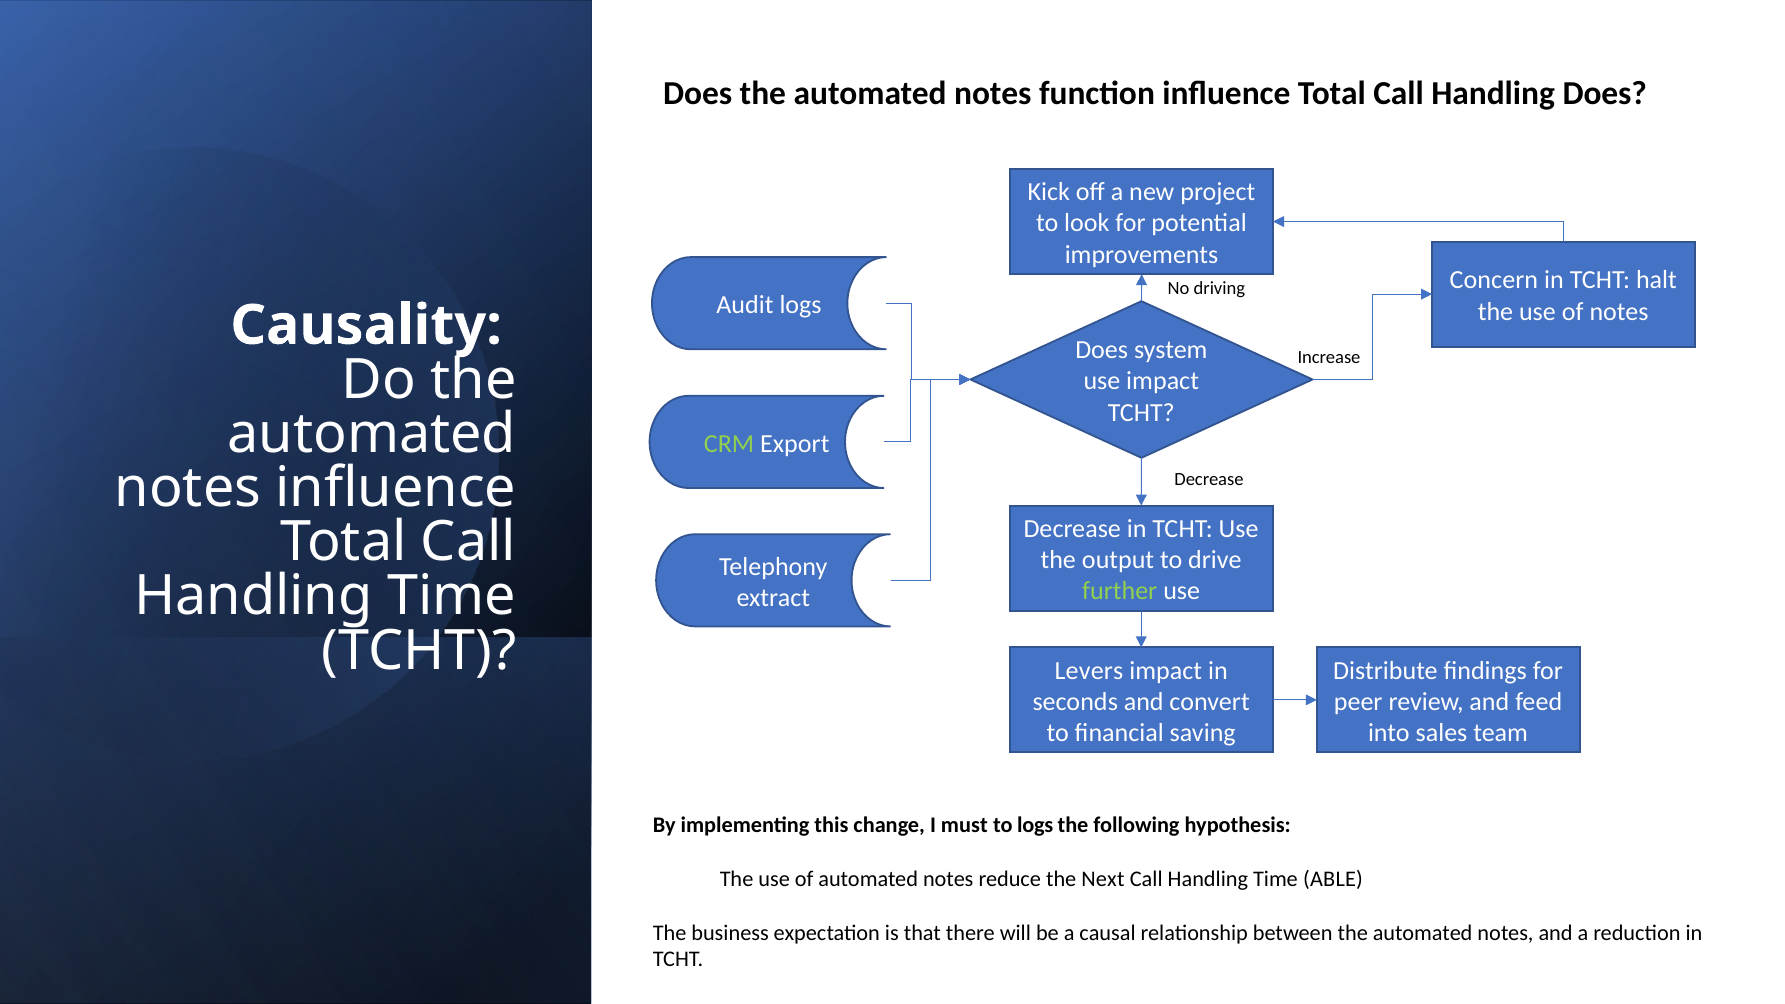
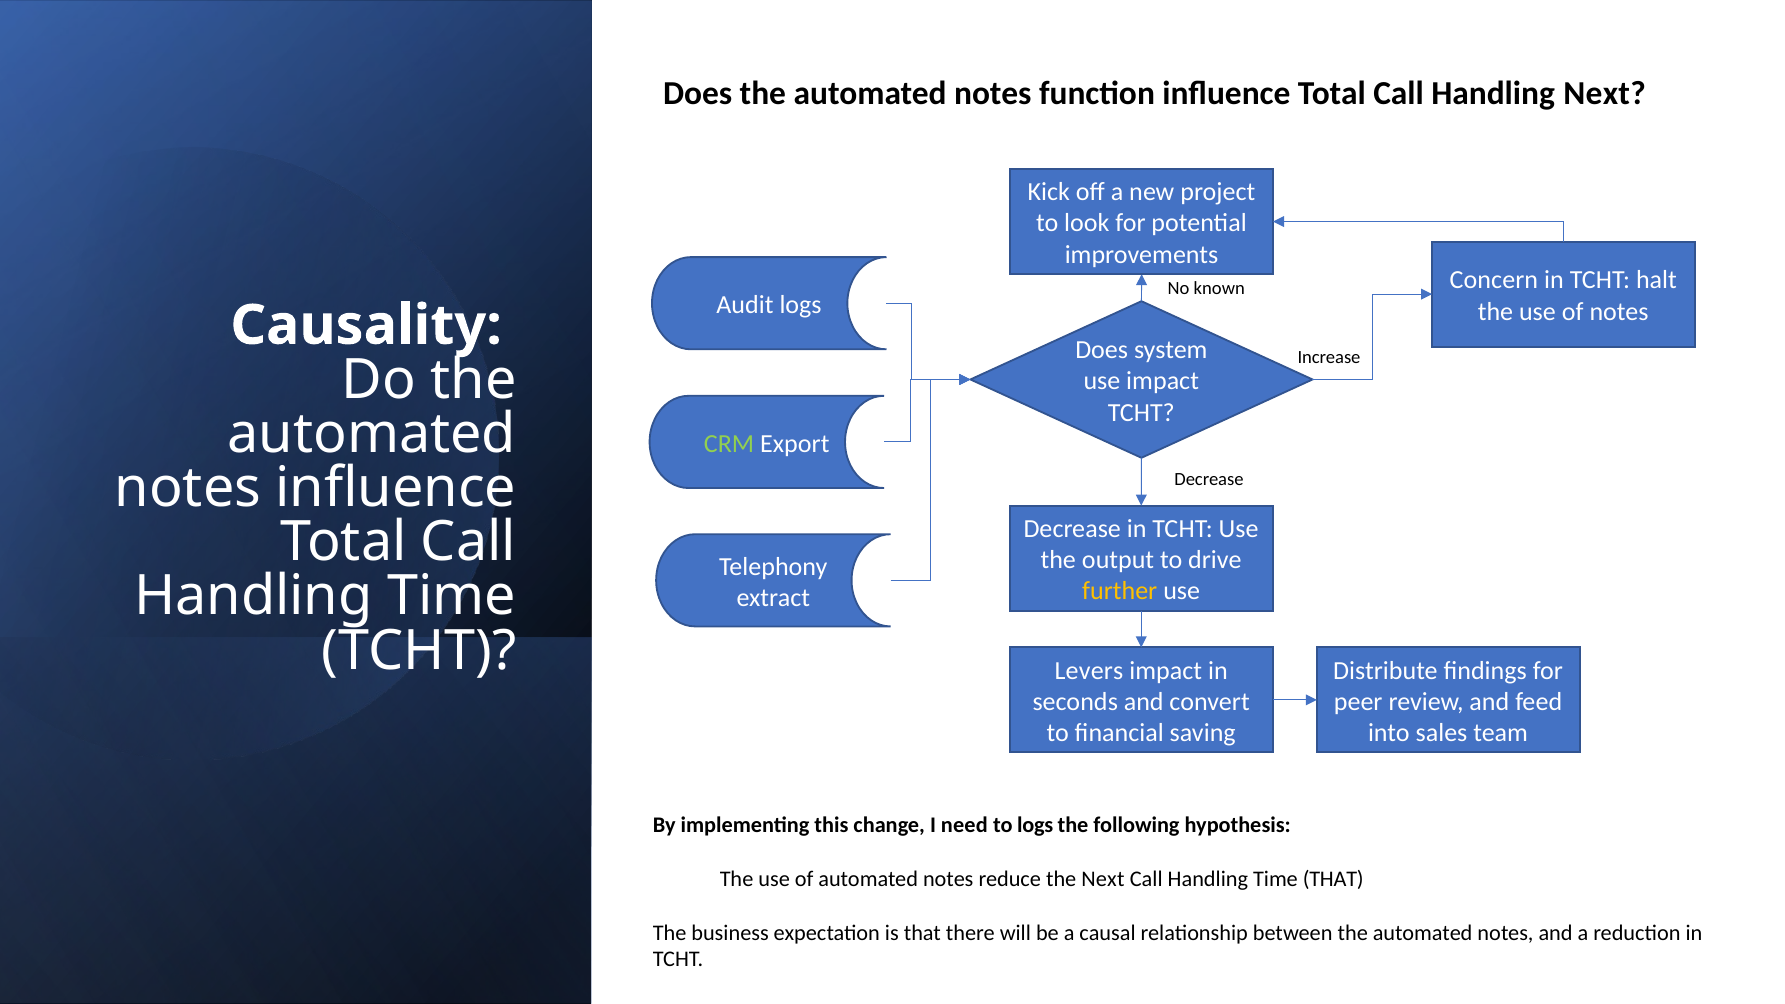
Handling Does: Does -> Next (1605, 93)
driving: driving -> known (1219, 288)
further colour: light green -> yellow (1120, 591)
must: must -> need (964, 826)
Time ABLE: ABLE -> THAT (1333, 879)
